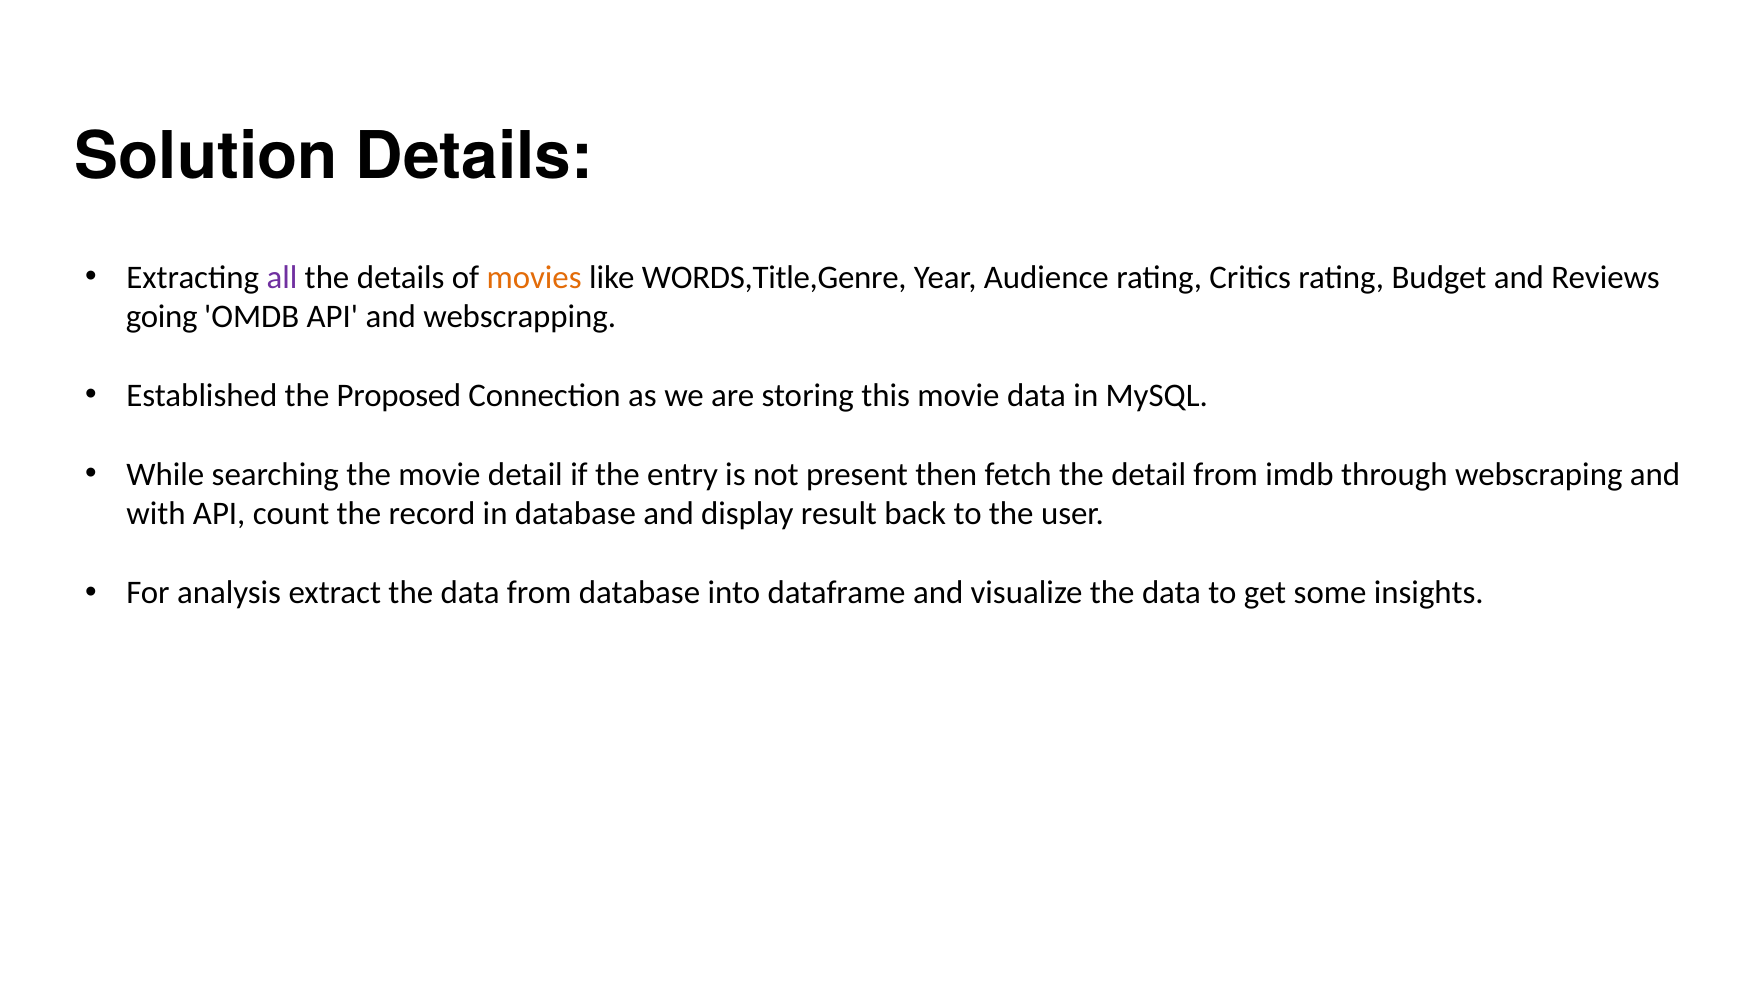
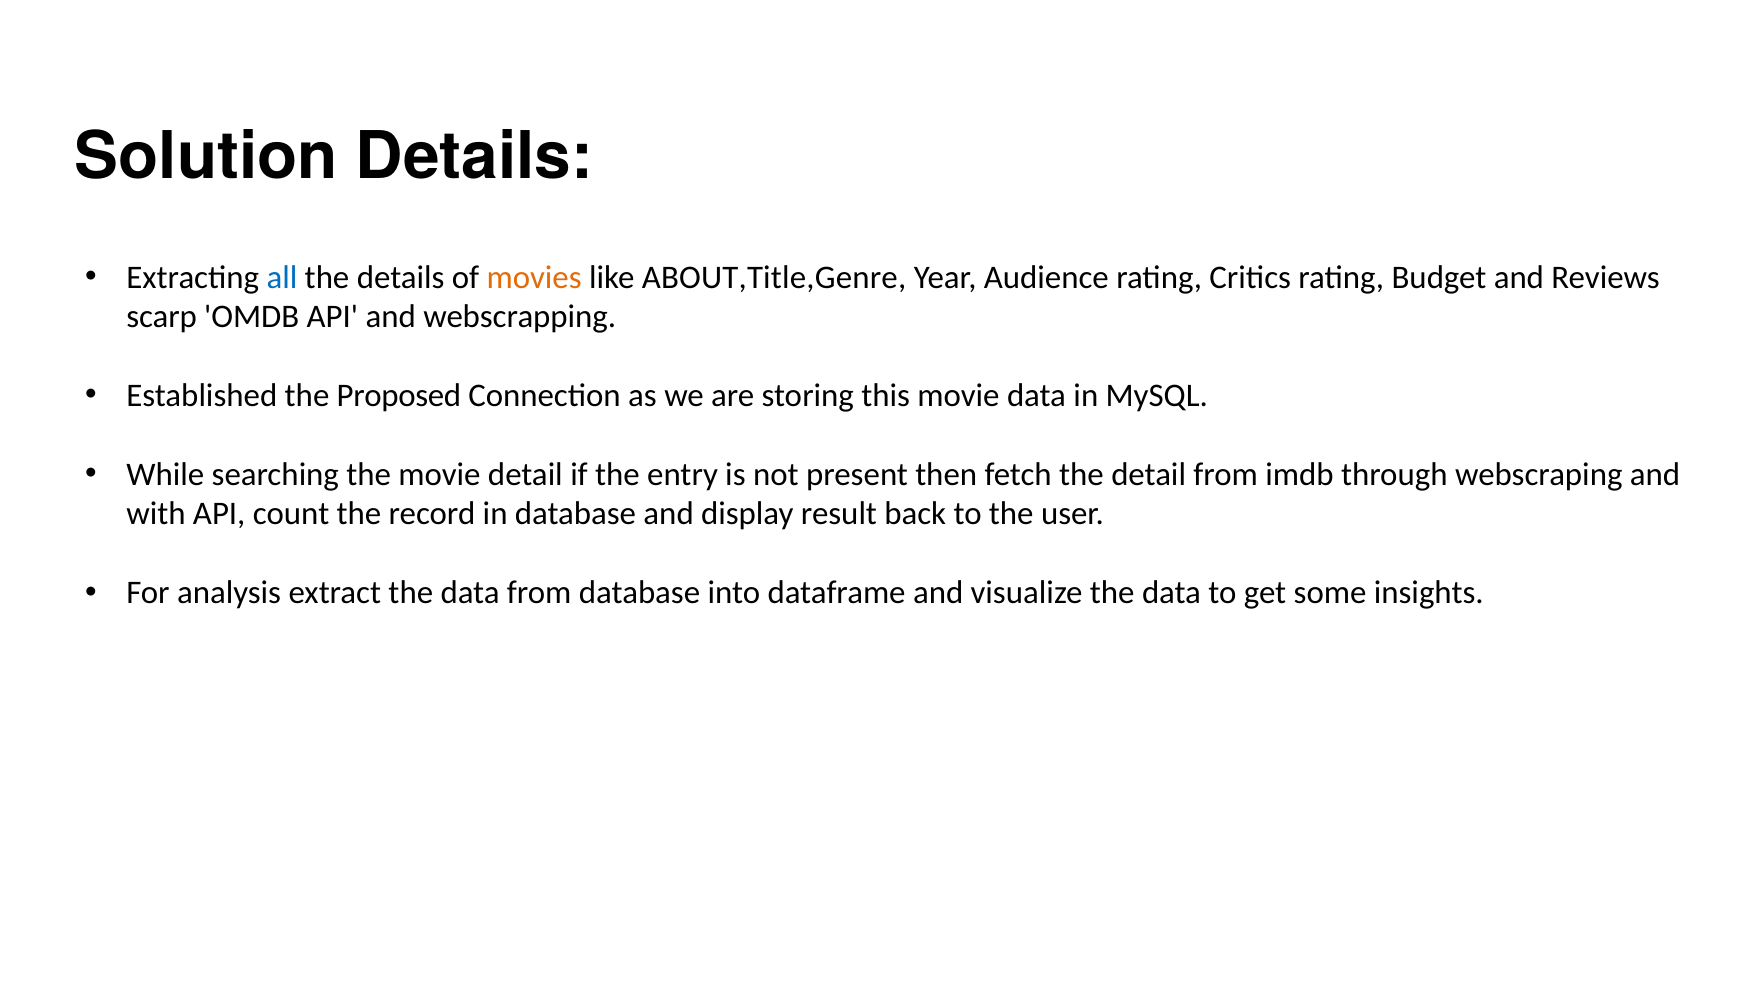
all colour: purple -> blue (282, 277)
WORDS,Title,Genre: WORDS,Title,Genre -> ABOUT,Title,Genre (774, 277)
going: going -> scarp (162, 317)
